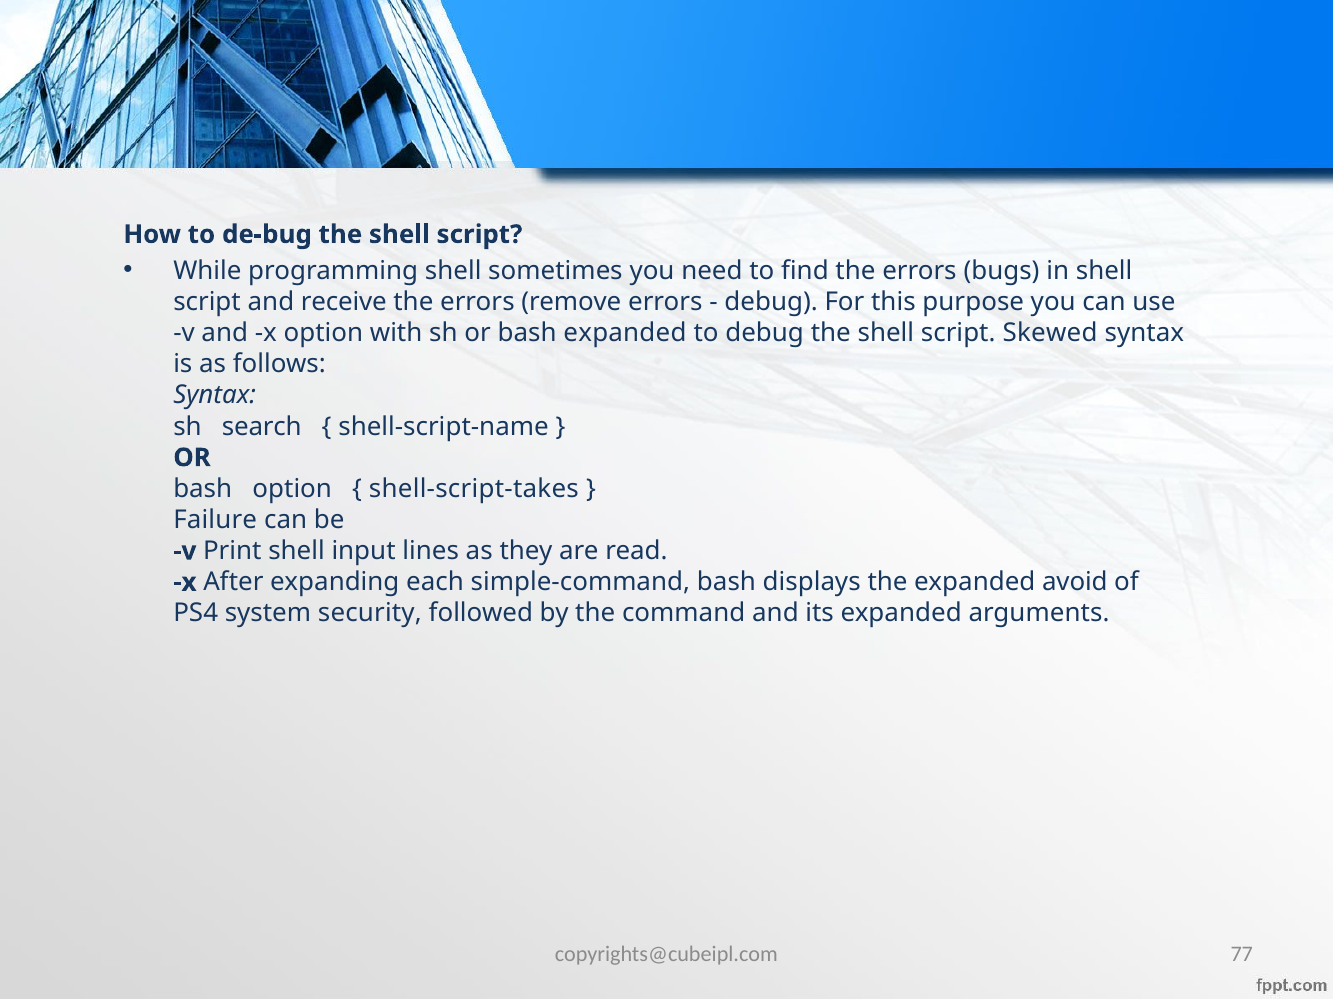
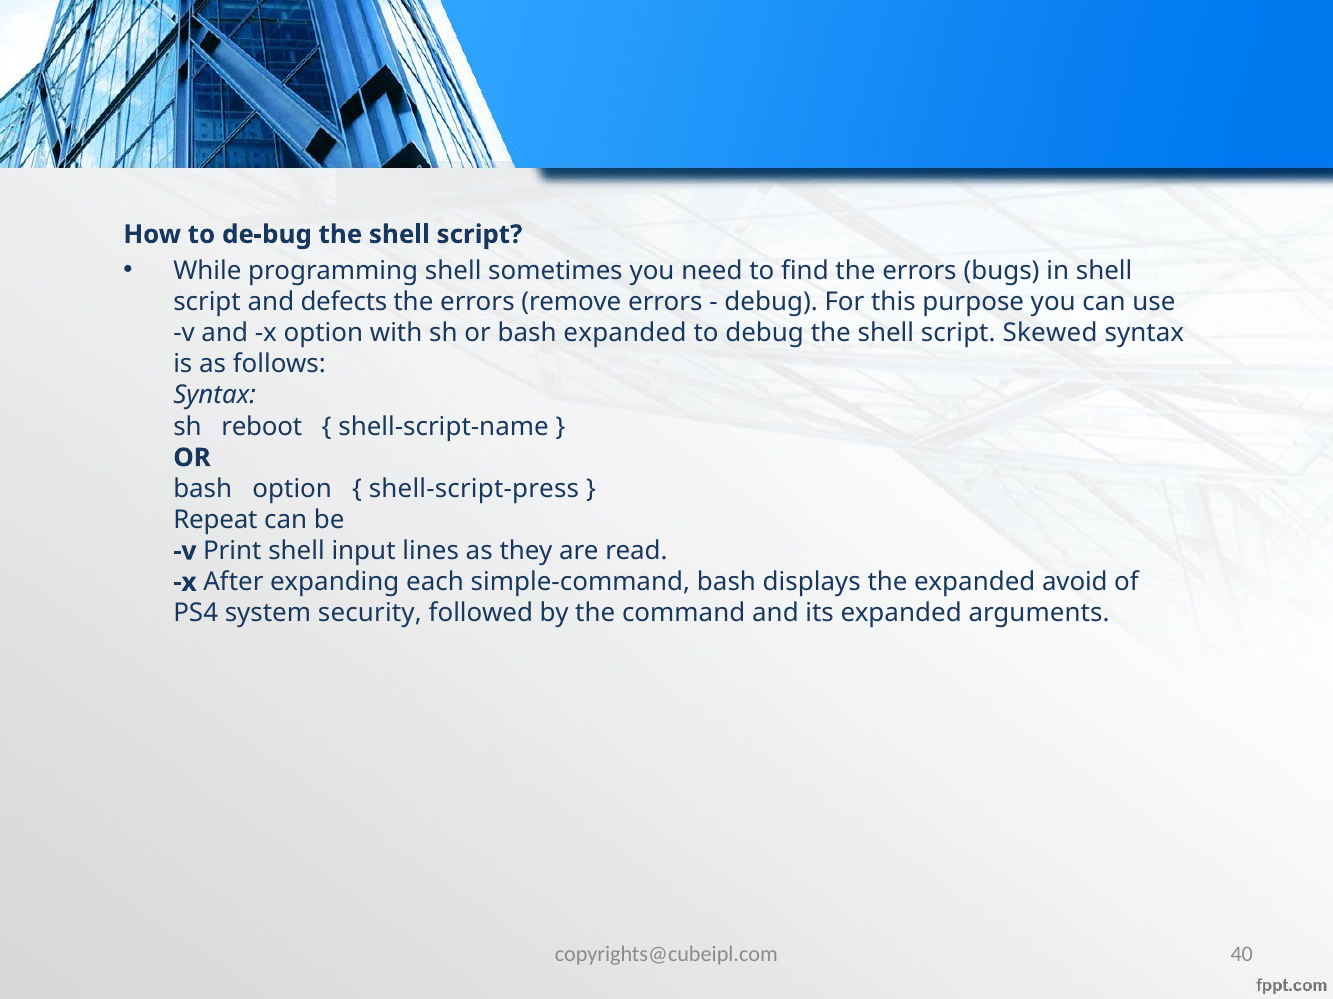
receive: receive -> defects (344, 302)
search: search -> reboot (262, 427)
shell-script-takes: shell-script-takes -> shell-script-press (474, 489)
Failure: Failure -> Repeat (215, 520)
77: 77 -> 40 (1242, 955)
